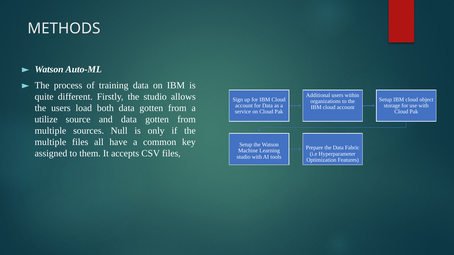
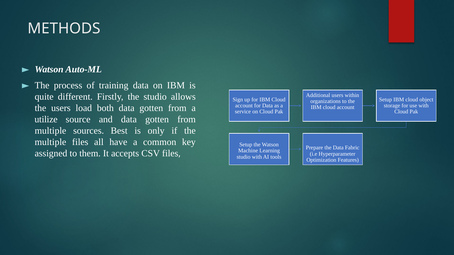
Null: Null -> Best (119, 131)
